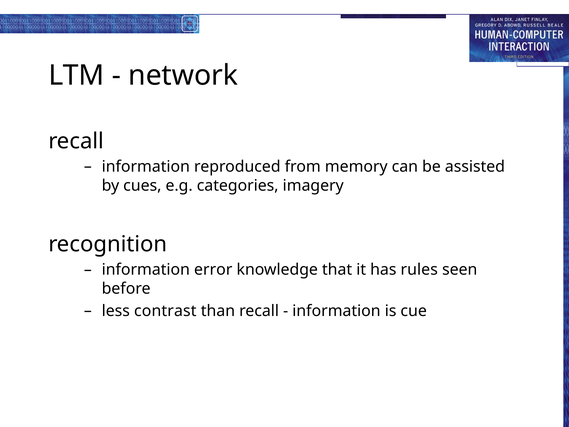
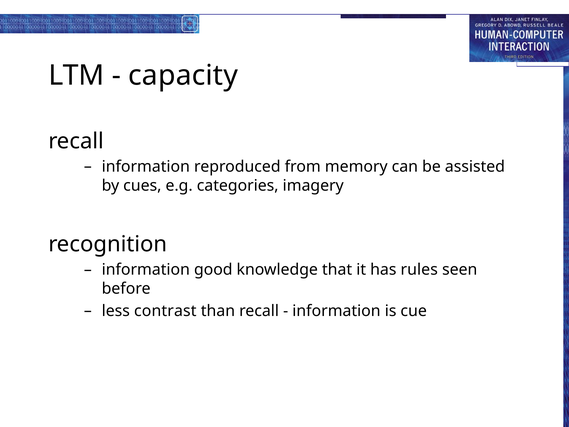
network: network -> capacity (183, 75)
error: error -> good (213, 270)
